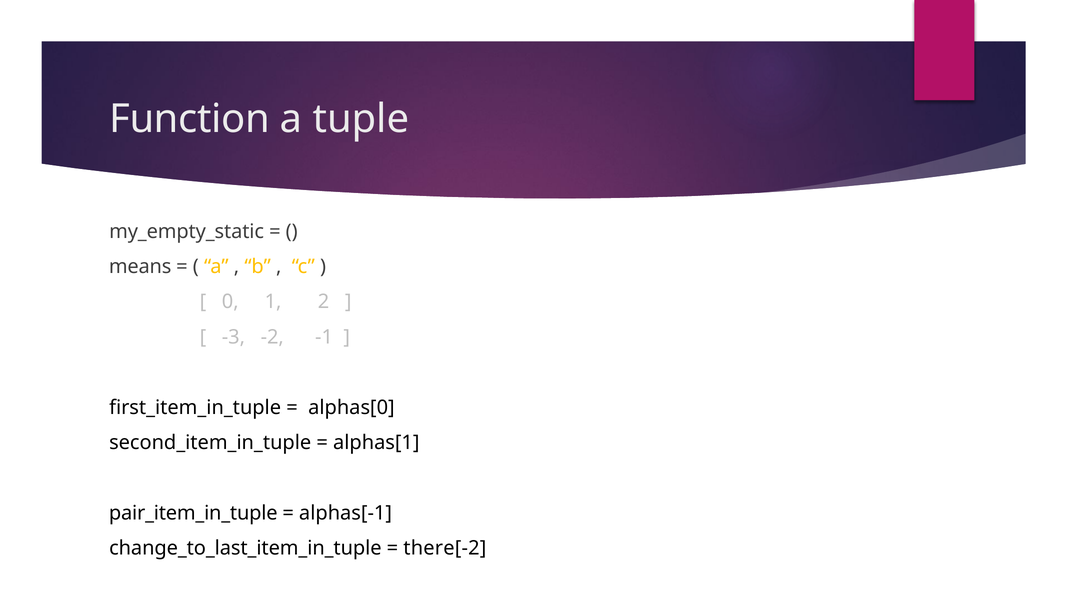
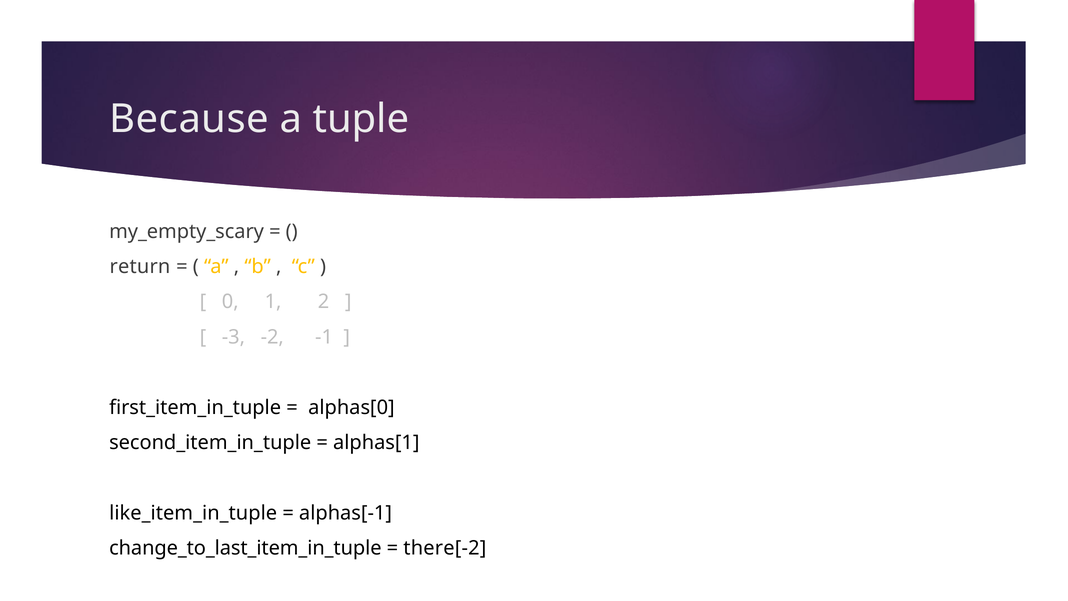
Function: Function -> Because (189, 119)
my_empty_static: my_empty_static -> my_empty_scary (187, 231)
means: means -> return (140, 267)
pair_item_in_tuple: pair_item_in_tuple -> like_item_in_tuple (193, 513)
